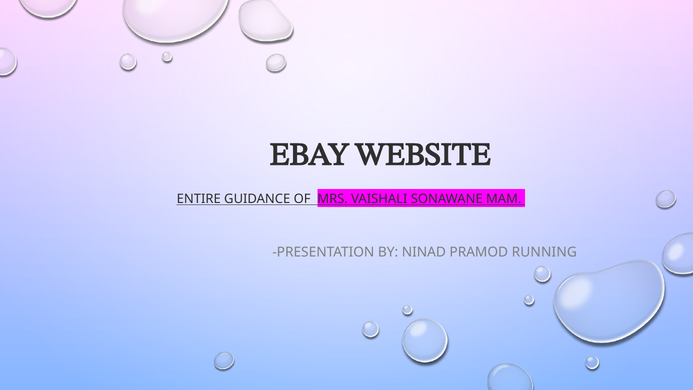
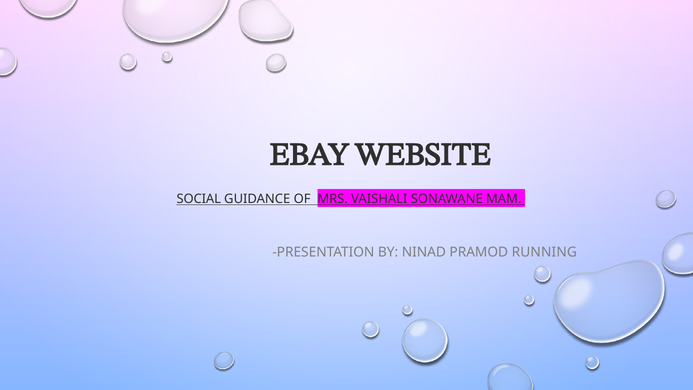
ENTIRE: ENTIRE -> SOCIAL (199, 199)
